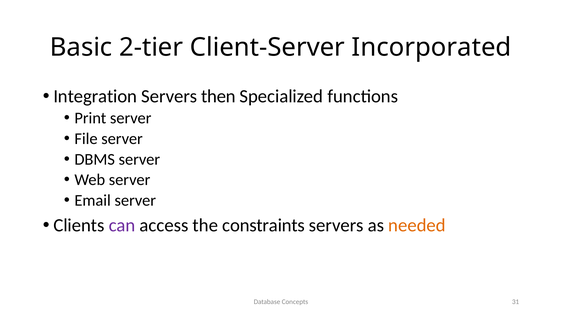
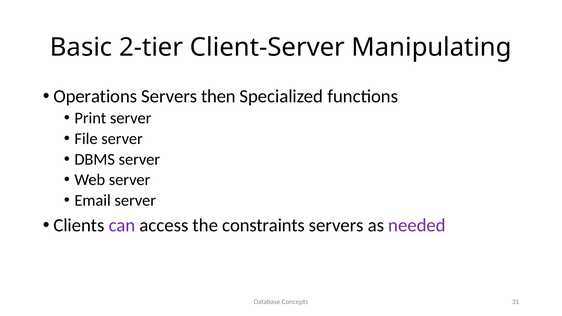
Incorporated: Incorporated -> Manipulating (432, 47)
Integration: Integration -> Operations (95, 96)
needed colour: orange -> purple (417, 225)
